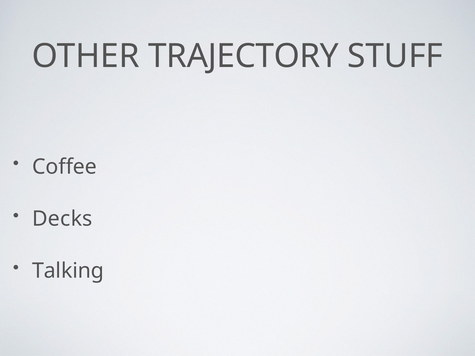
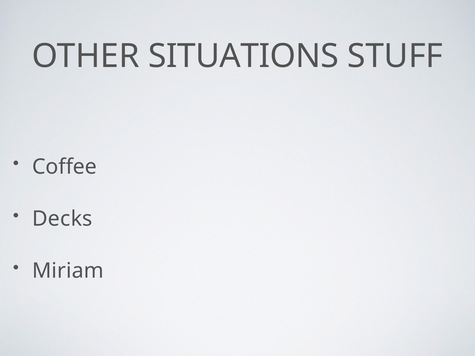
TRAJECTORY: TRAJECTORY -> SITUATIONS (243, 56)
Talking: Talking -> Miriam (68, 271)
